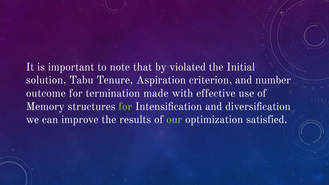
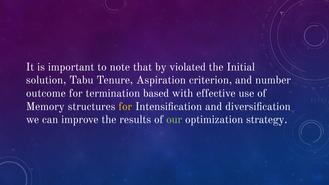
made: made -> based (156, 93)
for colour: light green -> yellow (125, 106)
satisfied: satisfied -> strategy (267, 120)
